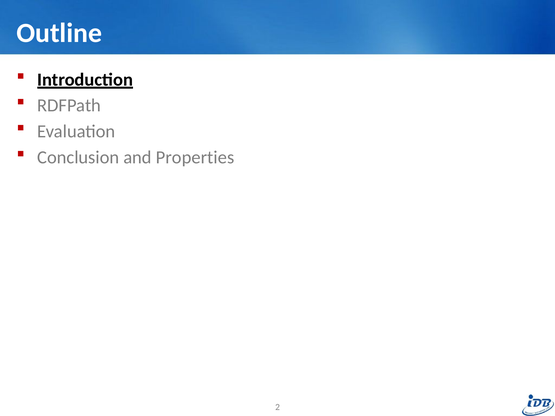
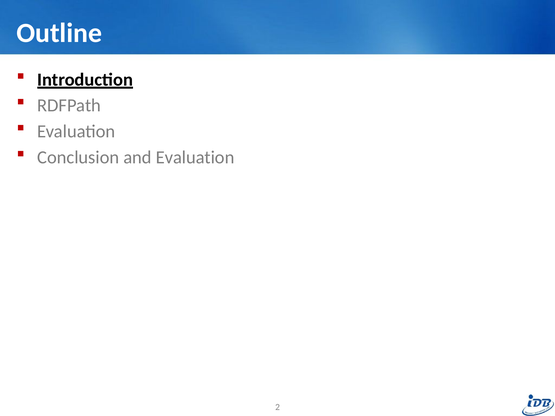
and Properties: Properties -> Evaluation (195, 157)
